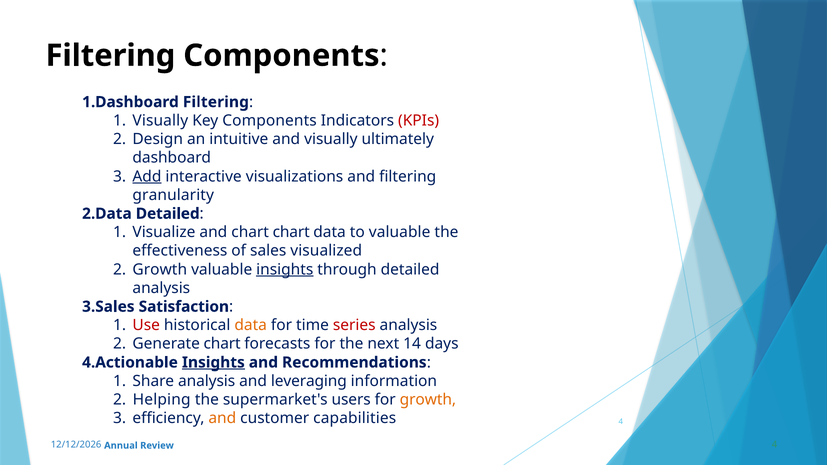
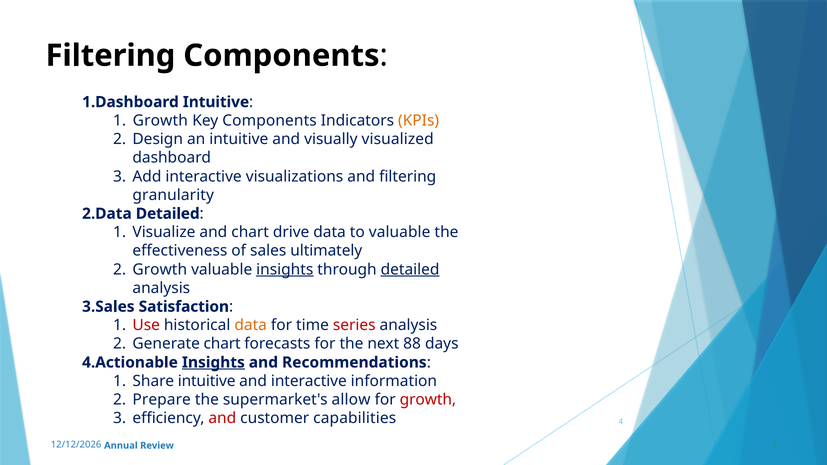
Filtering: Filtering -> Intuitive (216, 102)
Visually: Visually -> Growth (160, 121)
KPIs colour: red -> orange (419, 121)
ultimately: ultimately -> visualized (398, 139)
Add underline: present -> none (147, 177)
chart chart: chart -> drive (291, 232)
visualized: visualized -> ultimately (326, 251)
detailed underline: none -> present (410, 270)
14: 14 -> 88 (412, 344)
Share analysis: analysis -> intuitive (207, 381)
and leveraging: leveraging -> interactive (309, 381)
Helping: Helping -> Prepare (162, 400)
users: users -> allow (351, 400)
growth colour: orange -> red (428, 400)
and colour: orange -> red (222, 418)
